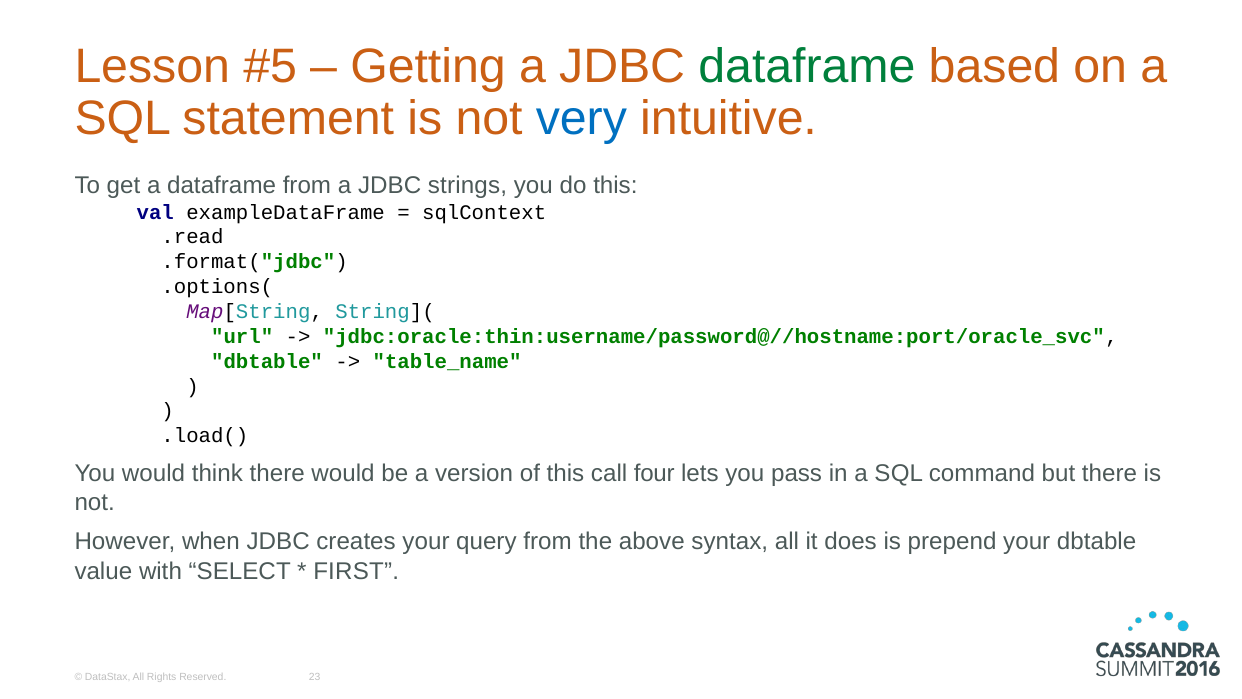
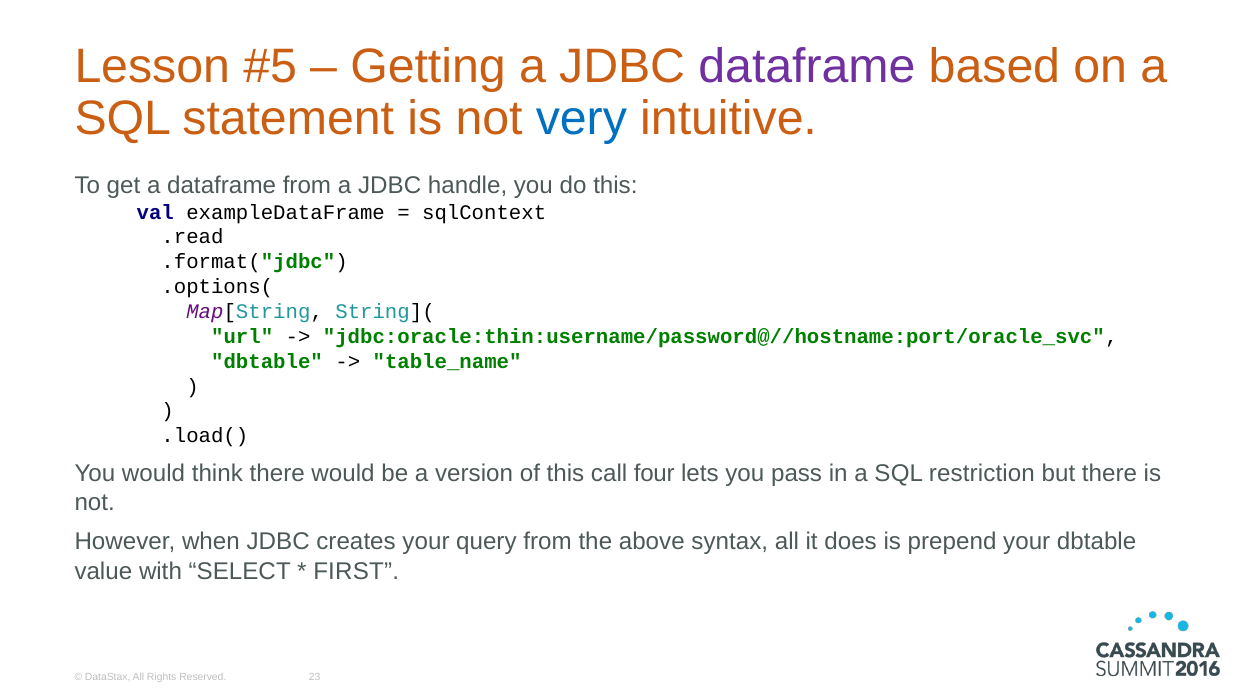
dataframe colour: green -> purple (807, 66)
strings: strings -> handle (468, 185)
command: command -> restriction (982, 473)
